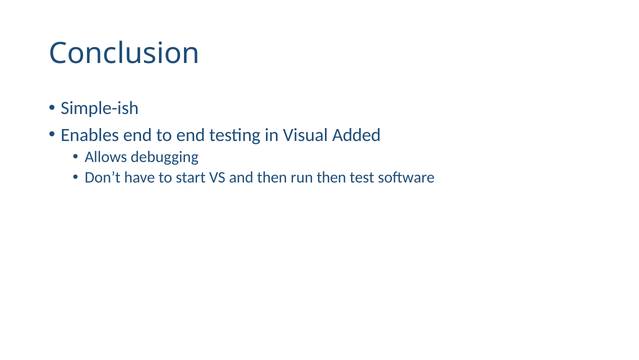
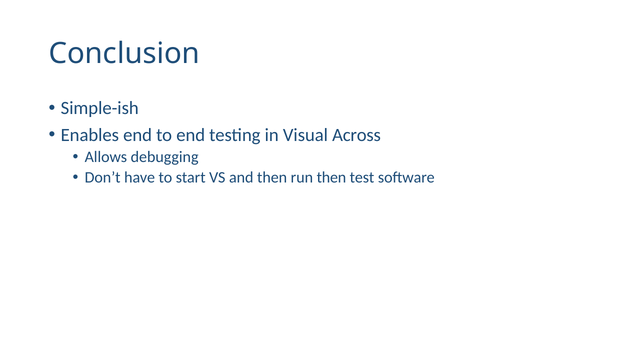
Added: Added -> Across (357, 135)
